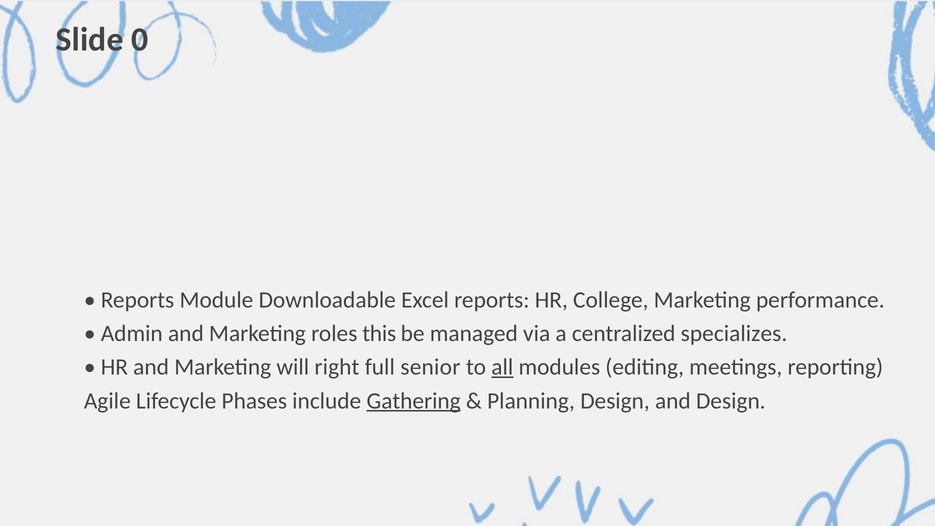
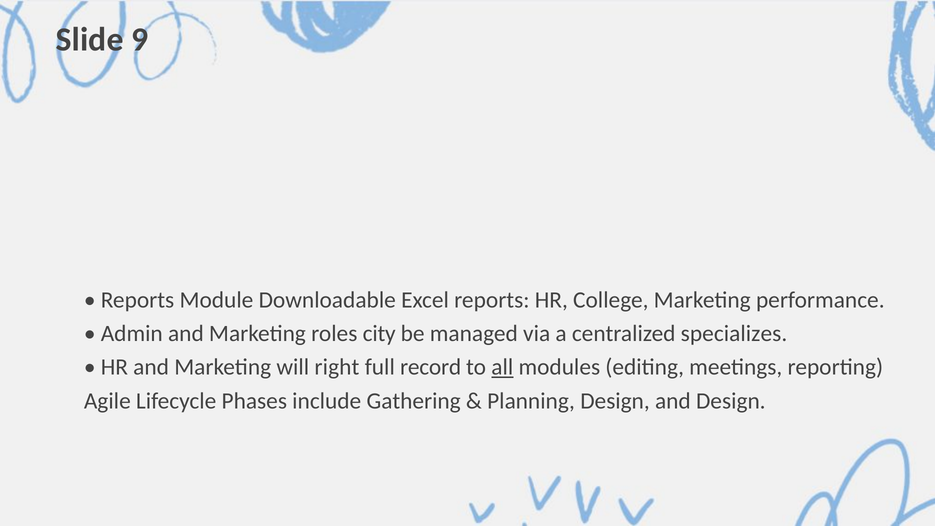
0: 0 -> 9 (140, 40)
this: this -> city (379, 334)
senior: senior -> record (431, 367)
Gathering underline: present -> none (414, 401)
